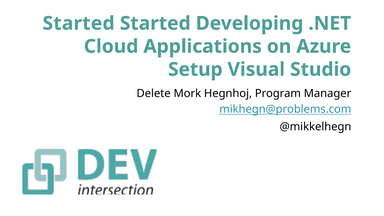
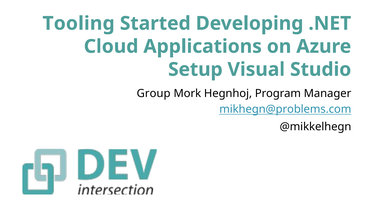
Started: Started -> Tooling (79, 23)
Delete: Delete -> Group (154, 93)
